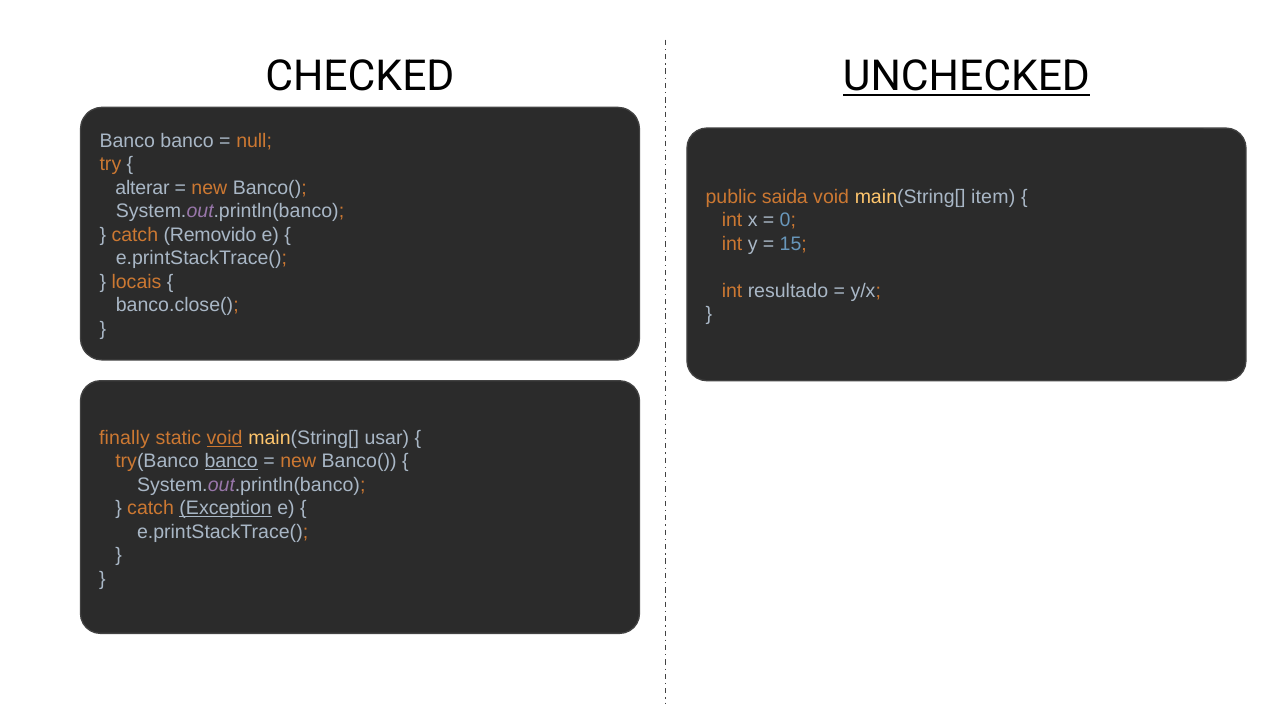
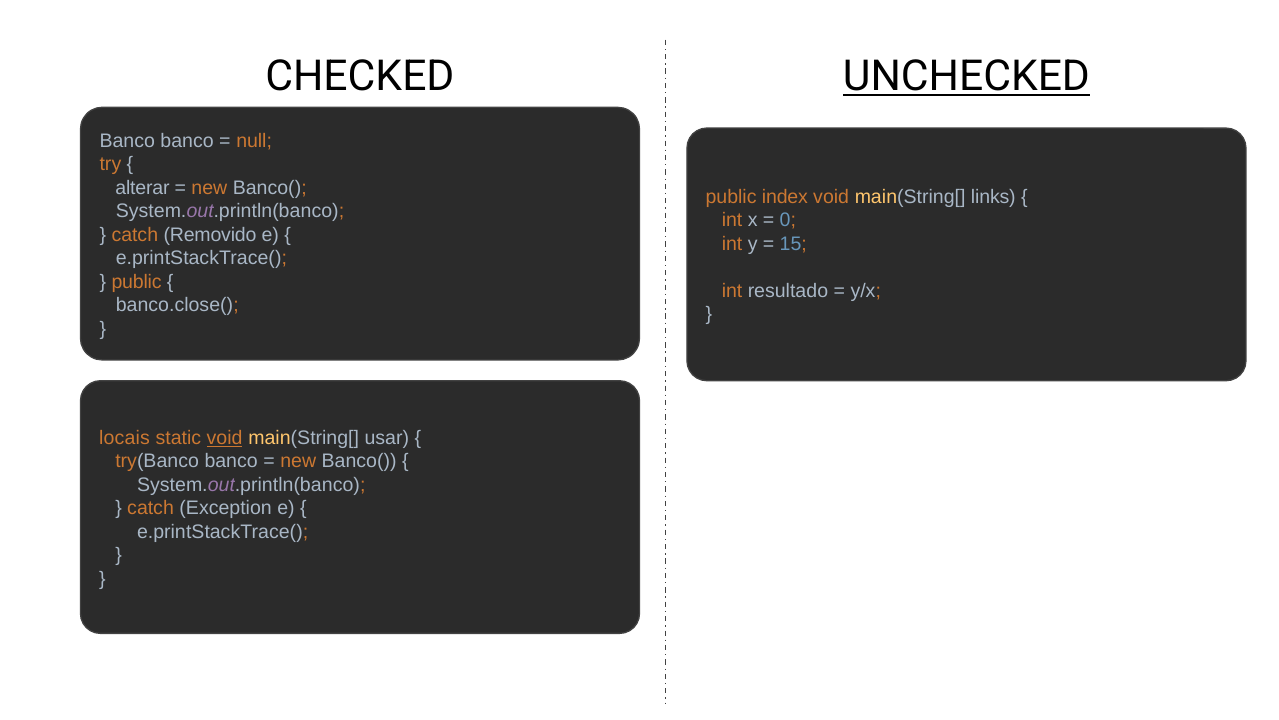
saida: saida -> index (785, 197)
item: item -> links (993, 197)
locais: locais -> public (137, 282)
finally: finally -> locais (125, 438)
banco underline: present -> none (231, 461)
Exception underline: present -> none (226, 508)
